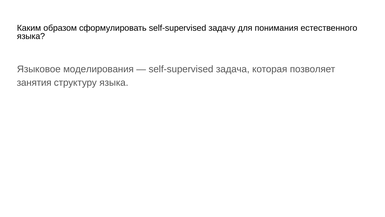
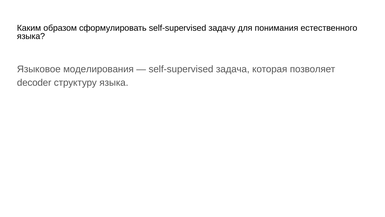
занятия: занятия -> decoder (34, 82)
